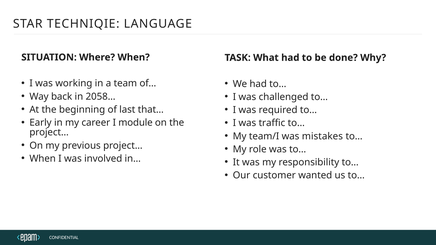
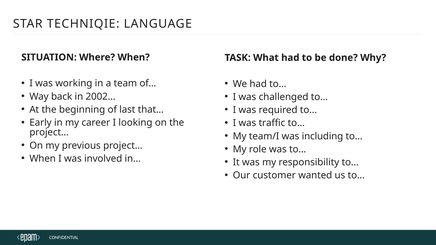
2058…: 2058… -> 2002… (101, 97)
module: module -> looking (135, 123)
mistakes: mistakes -> including (322, 136)
